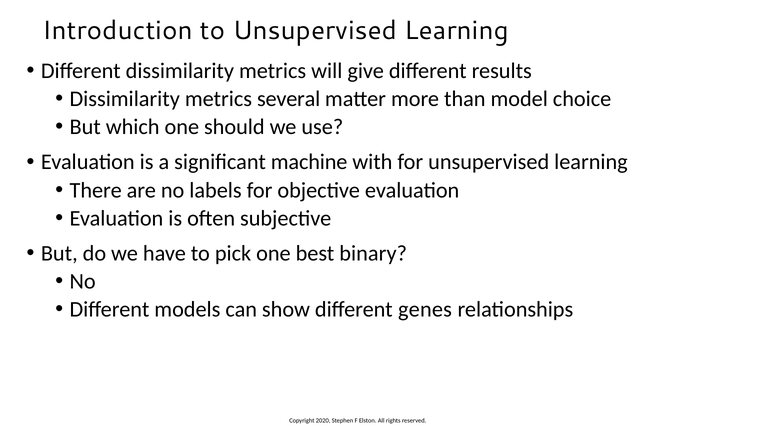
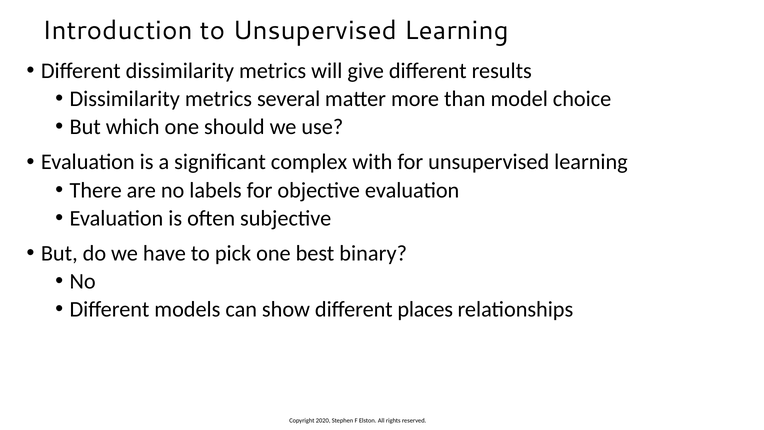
machine: machine -> complex (309, 162)
genes: genes -> places (425, 309)
